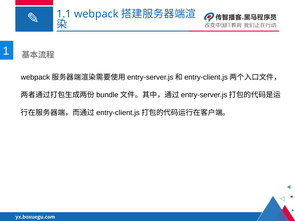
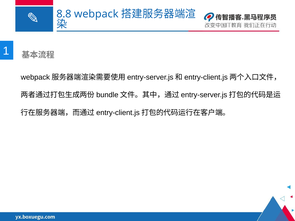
1.1: 1.1 -> 8.8 (64, 14)
